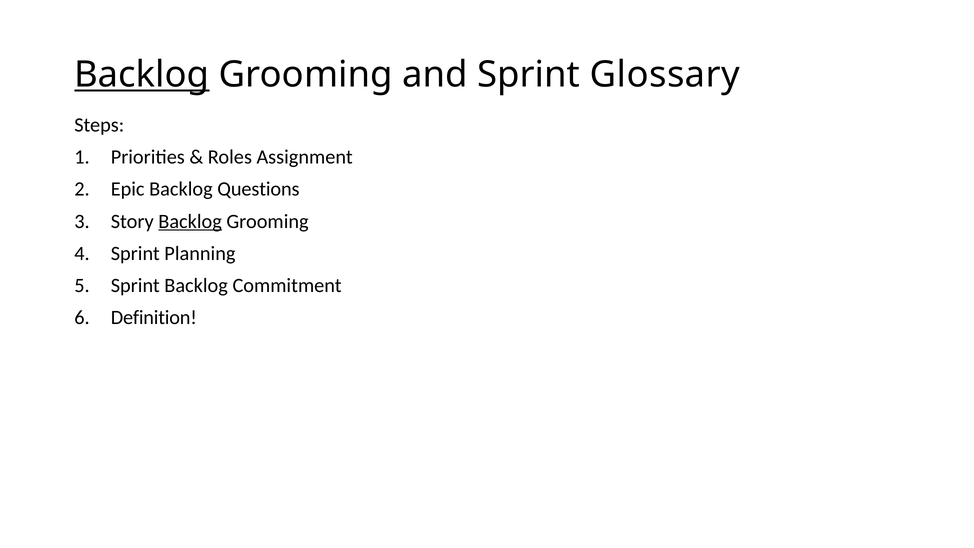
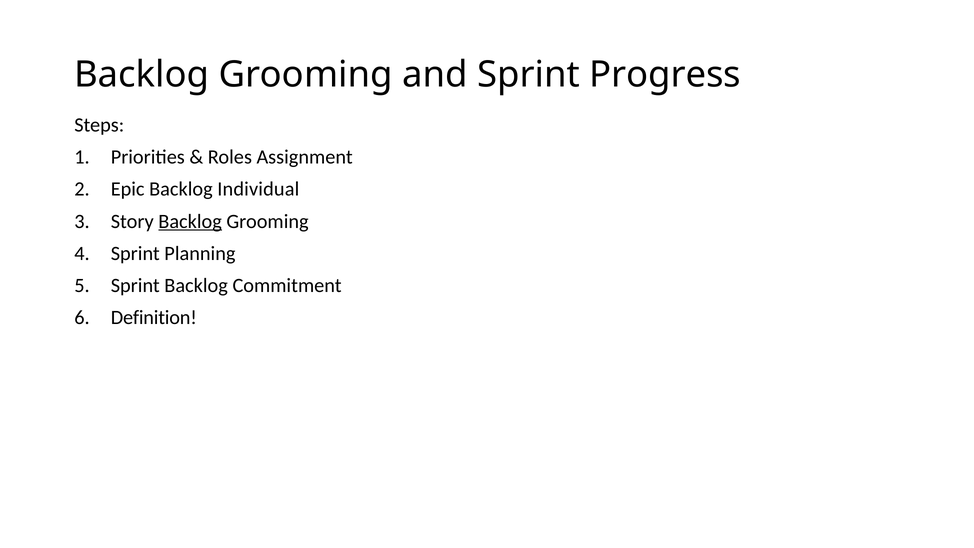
Backlog underline: present -> none (142, 75)
Glossary: Glossary -> Progress (665, 75)
Questions: Questions -> Individual (258, 189)
